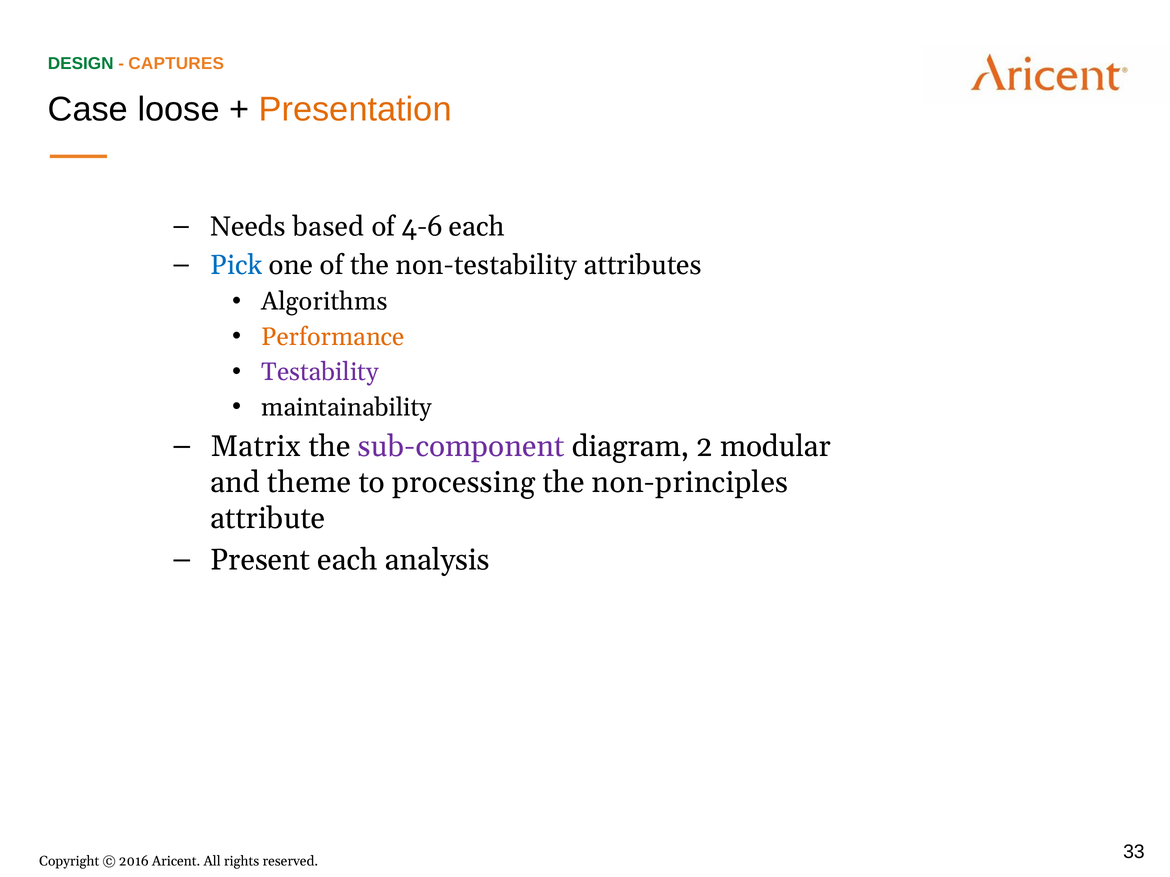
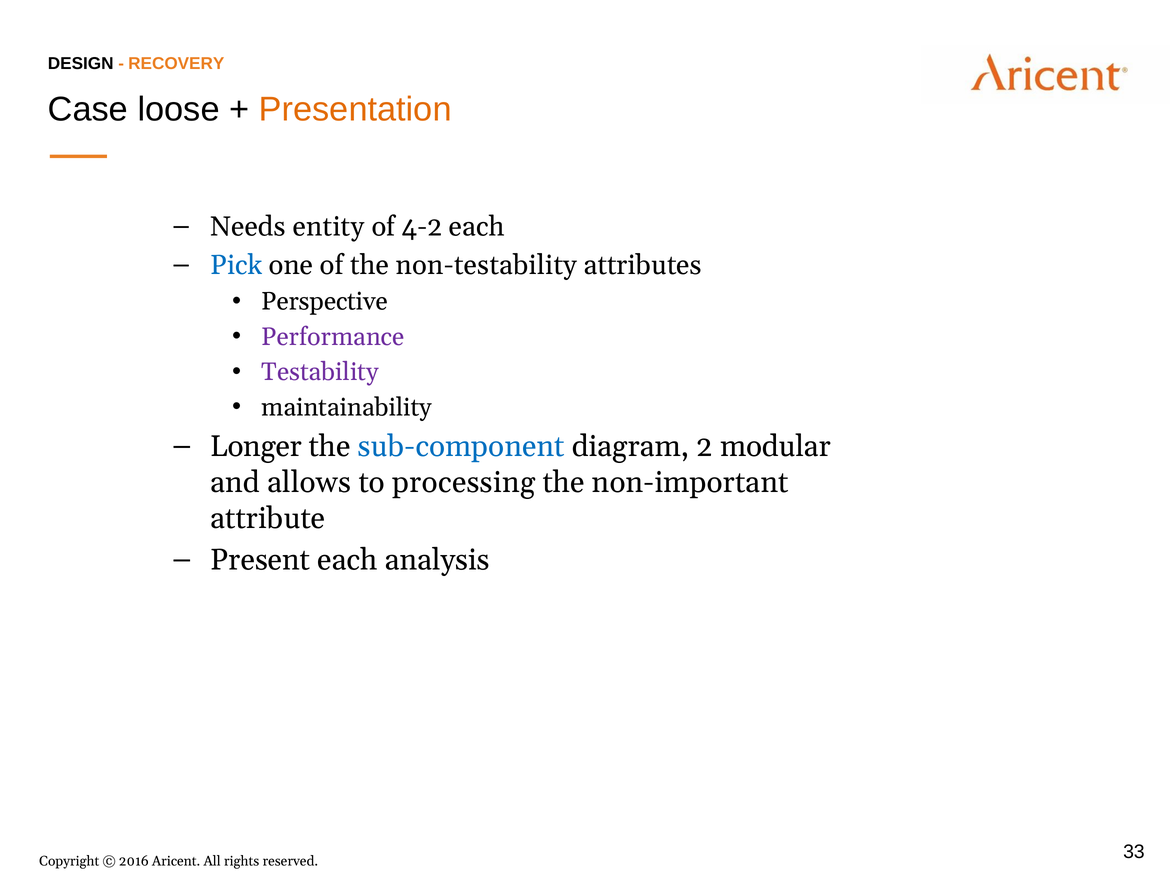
DESIGN colour: green -> black (81, 63)
CAPTURES: CAPTURES -> RECOVERY (176, 63)
based: based -> entity (328, 227)
4-6: 4-6 -> 4-2 (422, 227)
Algorithms: Algorithms -> Perspective (325, 302)
Performance colour: orange -> purple (333, 337)
Matrix: Matrix -> Longer (256, 447)
sub-component colour: purple -> blue (461, 447)
theme: theme -> allows (309, 483)
non-principles: non-principles -> non-important (690, 483)
